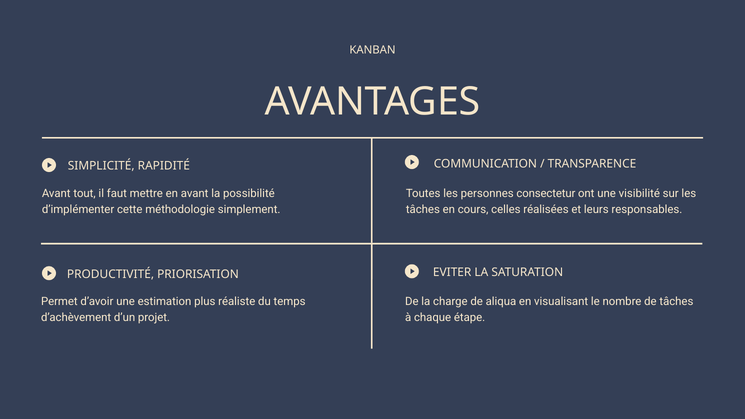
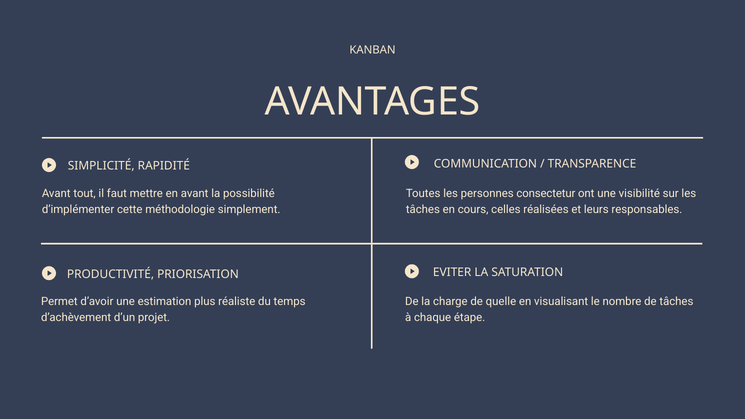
aliqua: aliqua -> quelle (501, 302)
